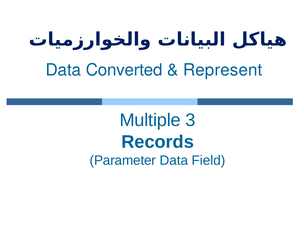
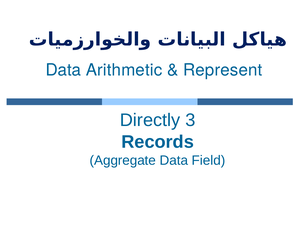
Converted: Converted -> Arithmetic (124, 70)
Multiple: Multiple -> Directly (150, 120)
Parameter: Parameter -> Aggregate (123, 161)
